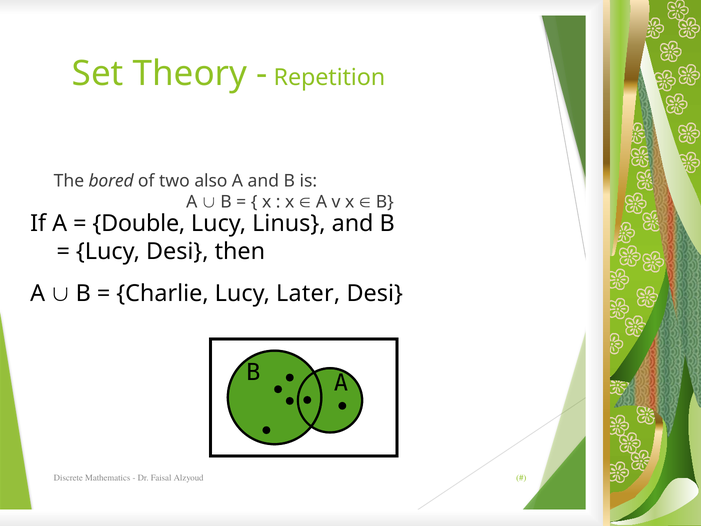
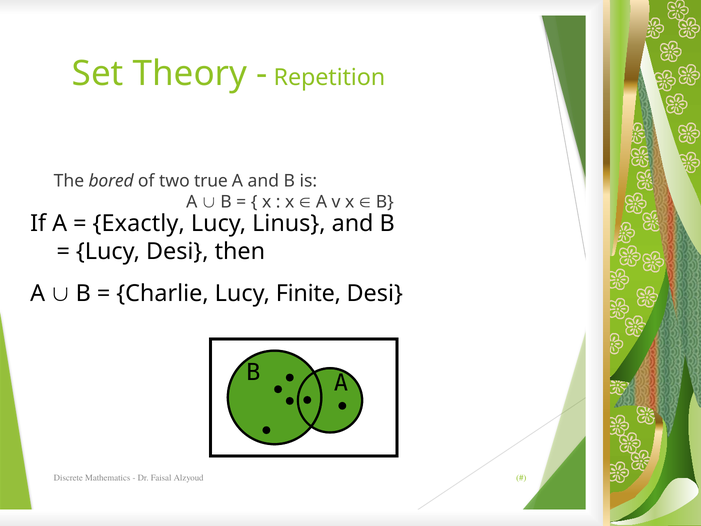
also: also -> true (211, 181)
Double: Double -> Exactly (139, 224)
Later: Later -> Finite (308, 294)
